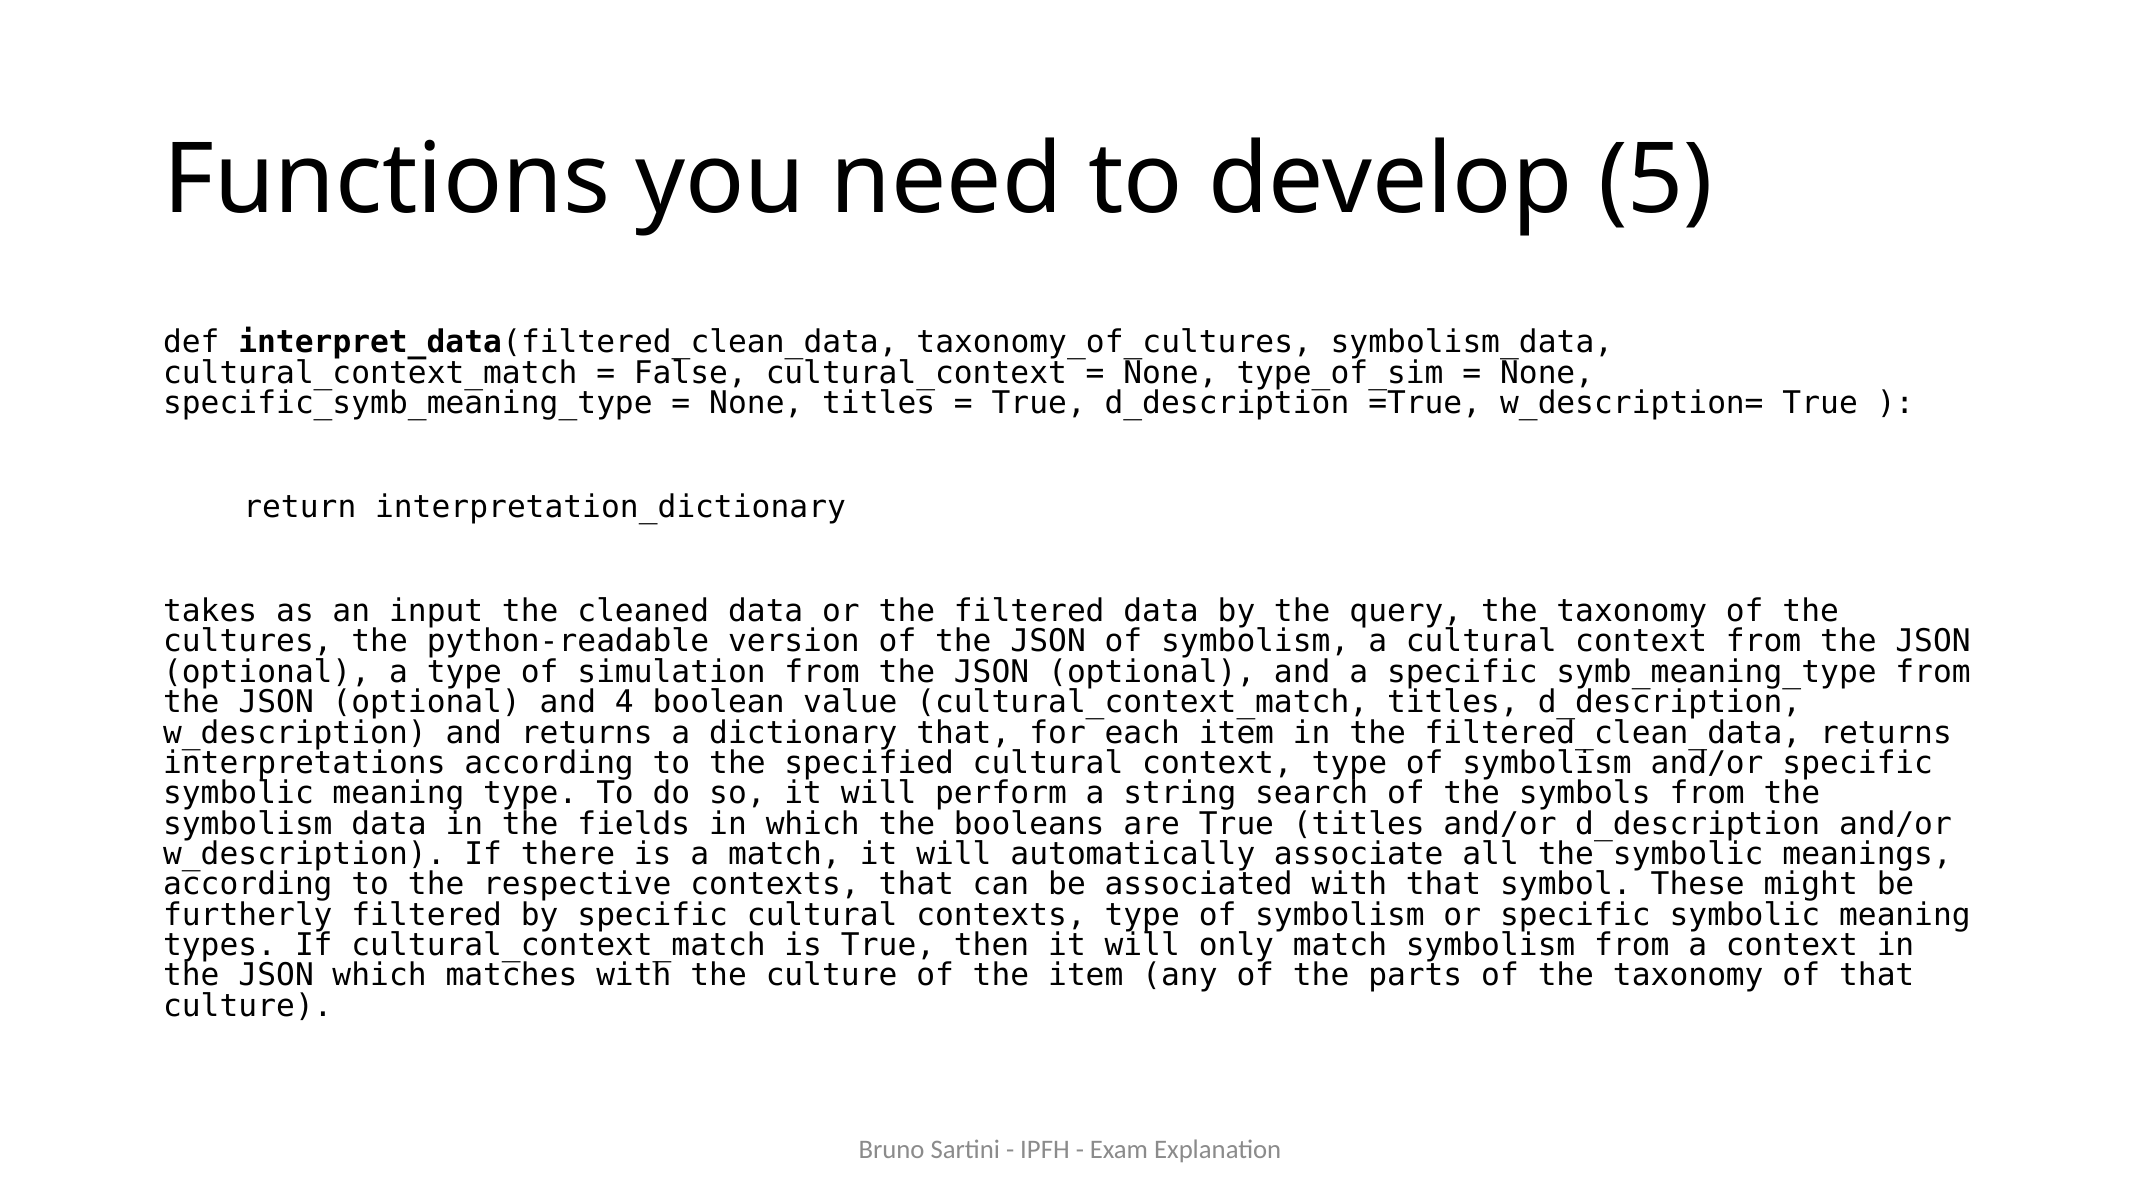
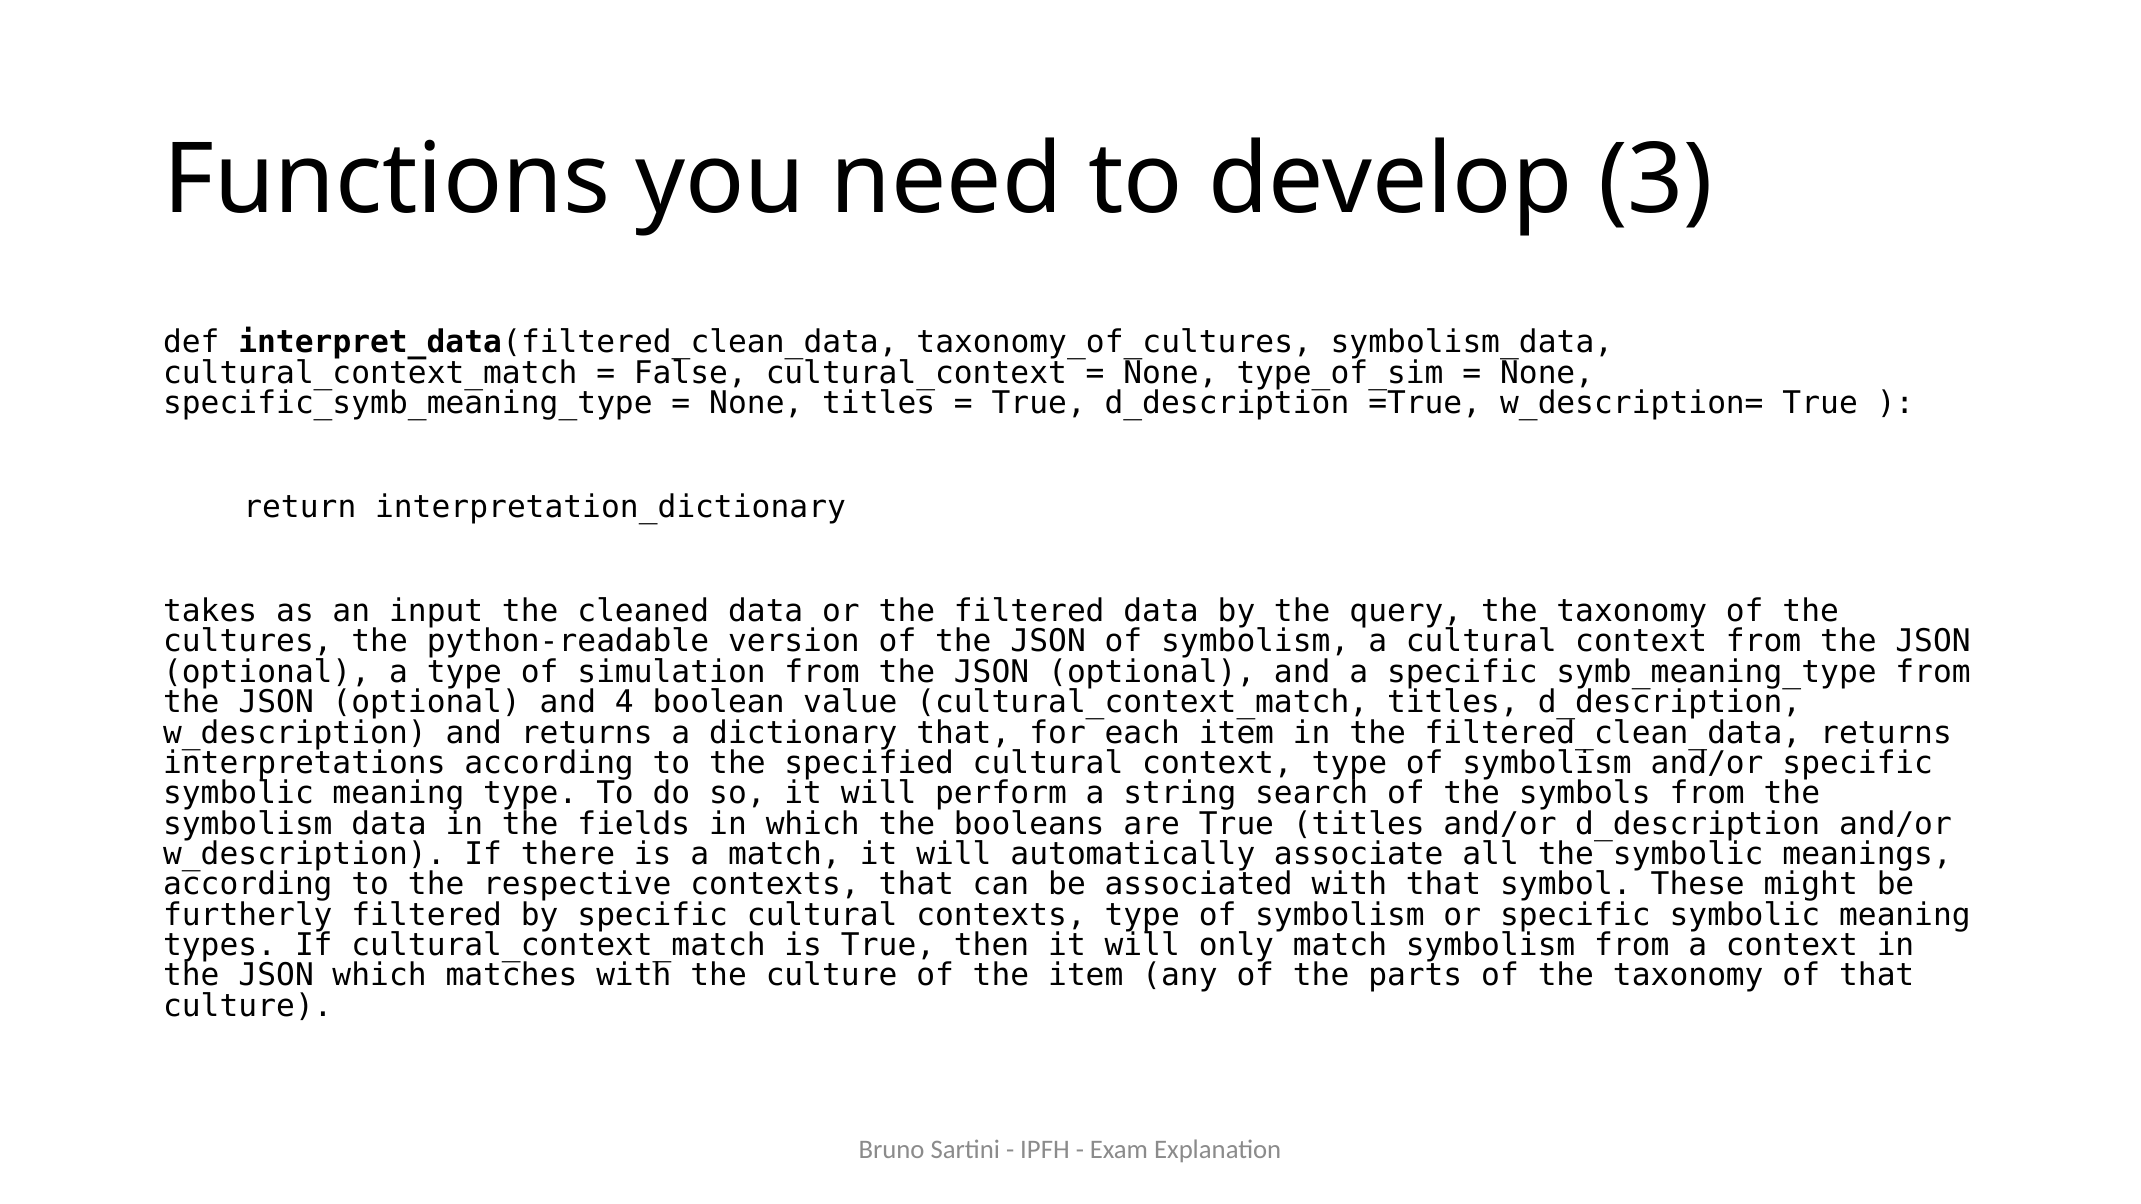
5: 5 -> 3 (1656, 180)
